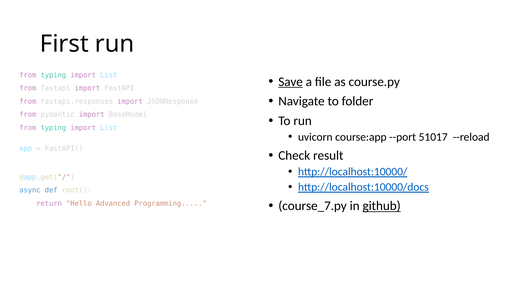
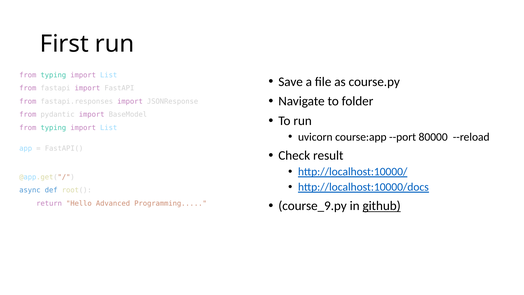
Save underline: present -> none (291, 82)
51017: 51017 -> 80000 (433, 137)
course_7.py: course_7.py -> course_9.py (313, 206)
